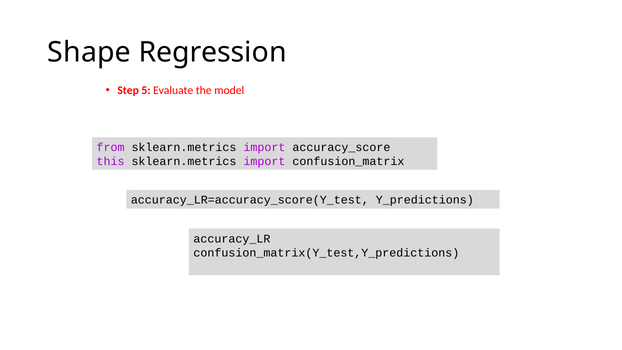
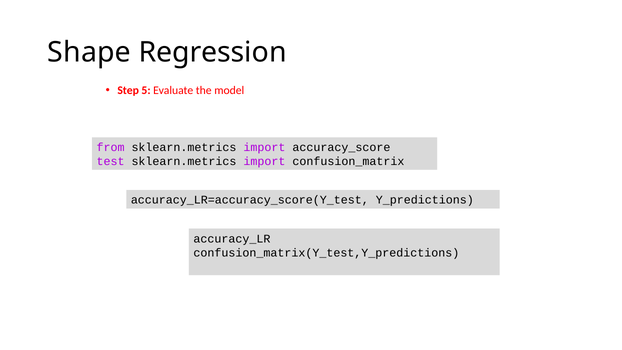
this: this -> test (111, 161)
